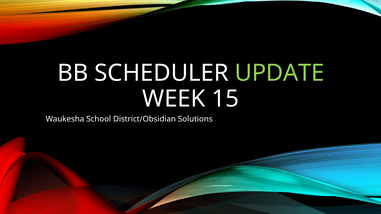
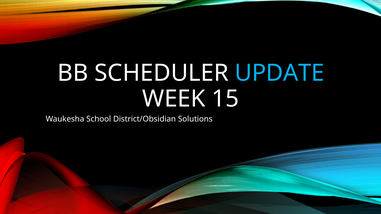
UPDATE colour: light green -> light blue (279, 73)
